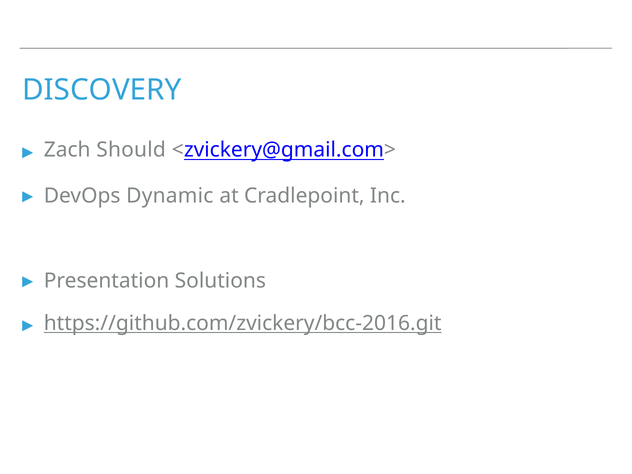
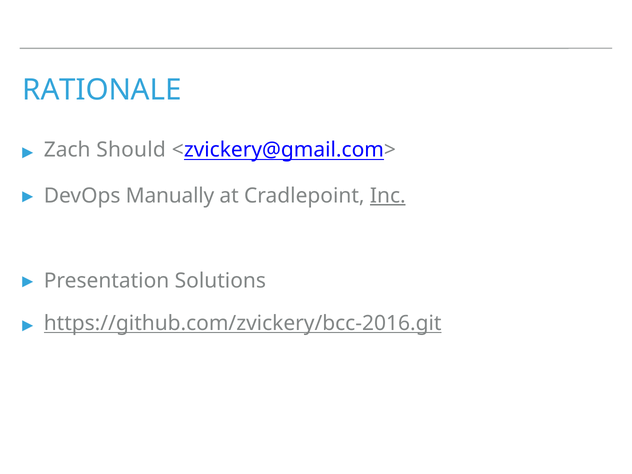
DISCOVERY: DISCOVERY -> RATIONALE (102, 90)
Dynamic: Dynamic -> Manually (170, 196)
Inc underline: none -> present (388, 196)
